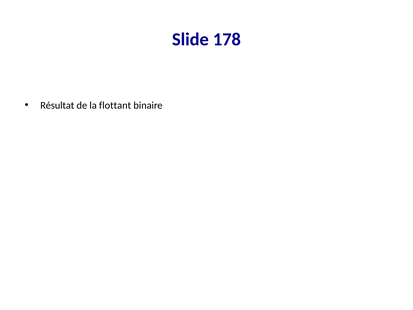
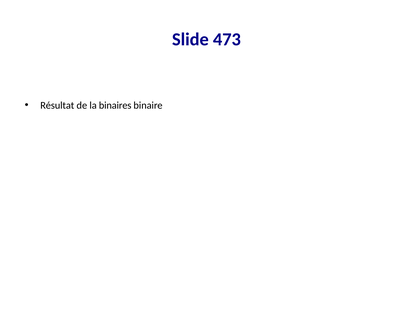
178: 178 -> 473 (227, 39)
flottant: flottant -> binaires (115, 105)
